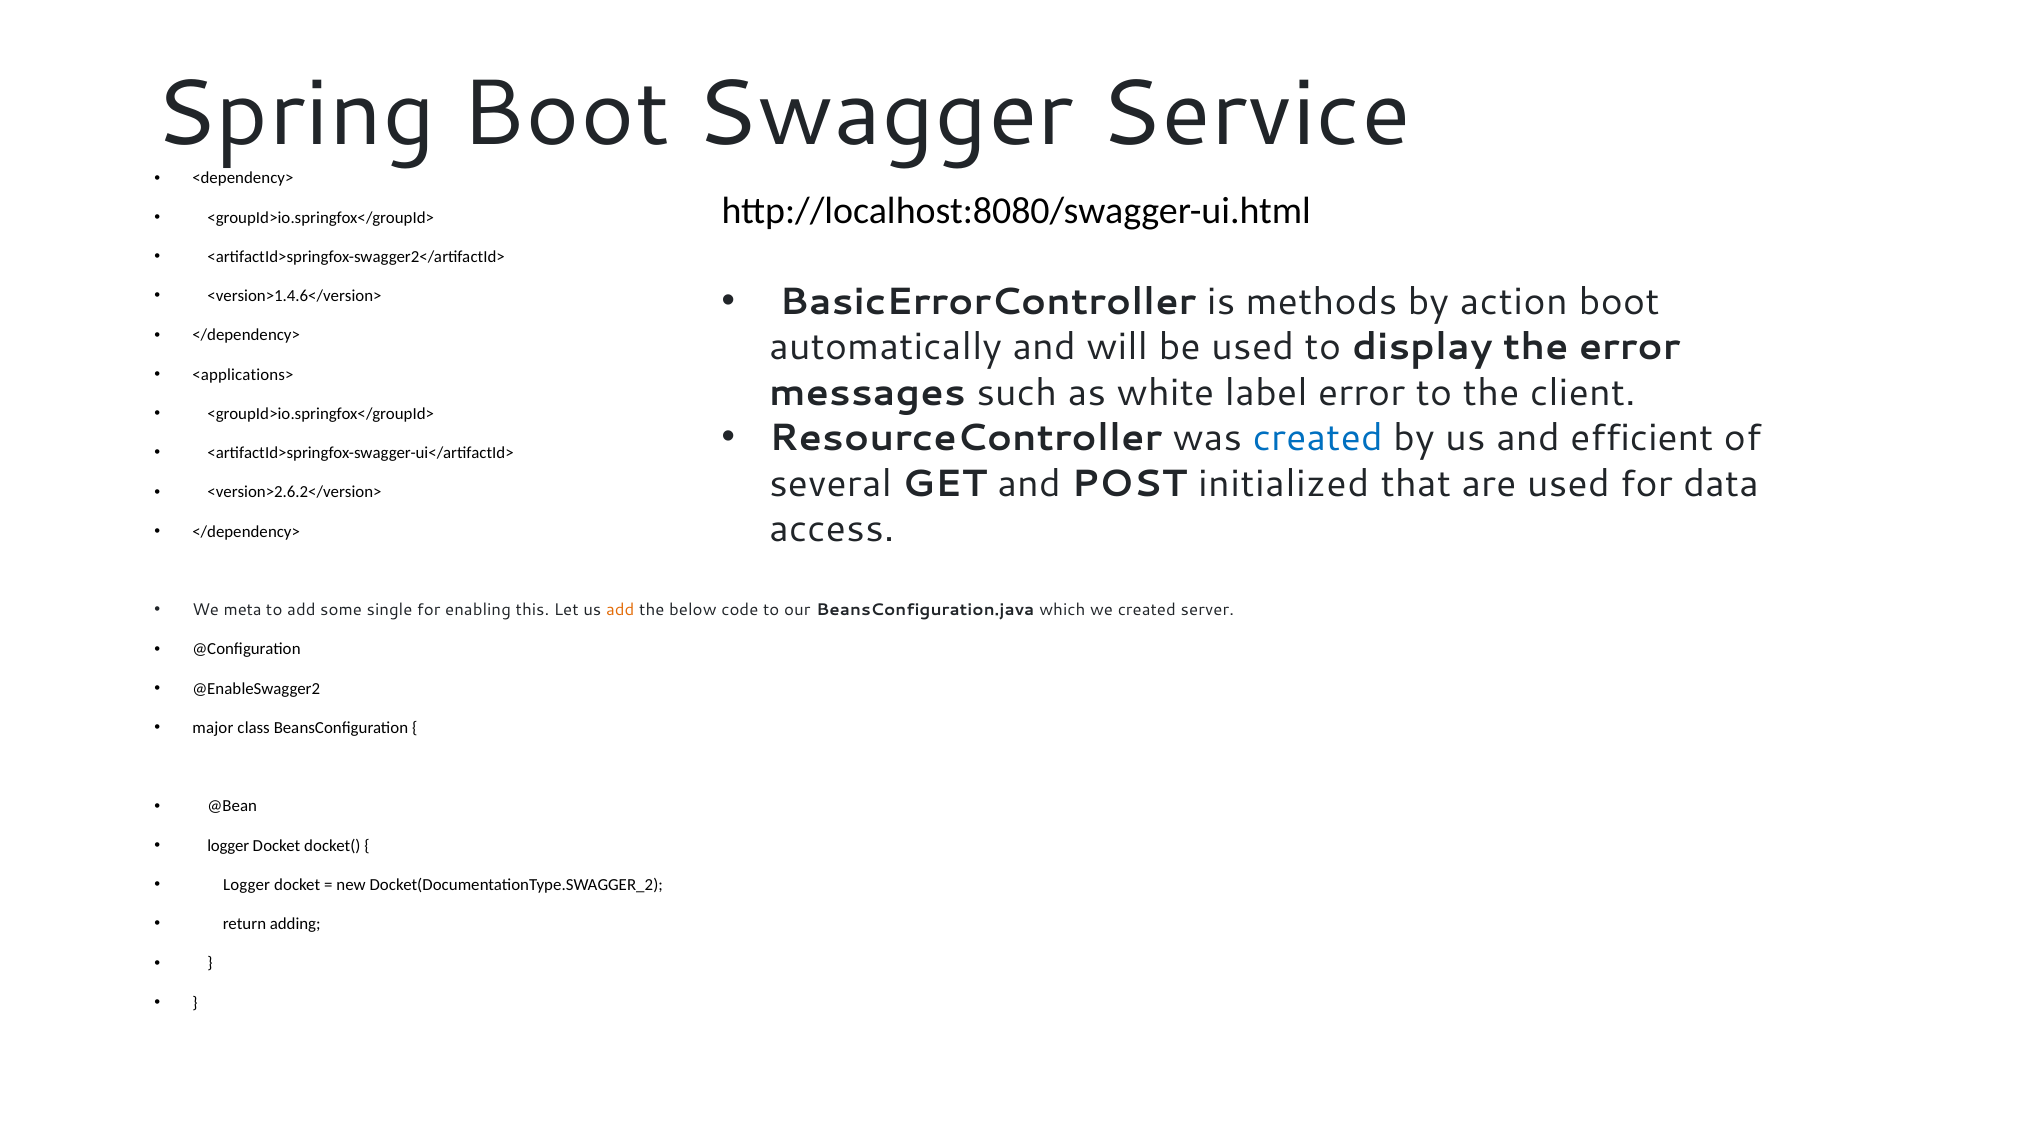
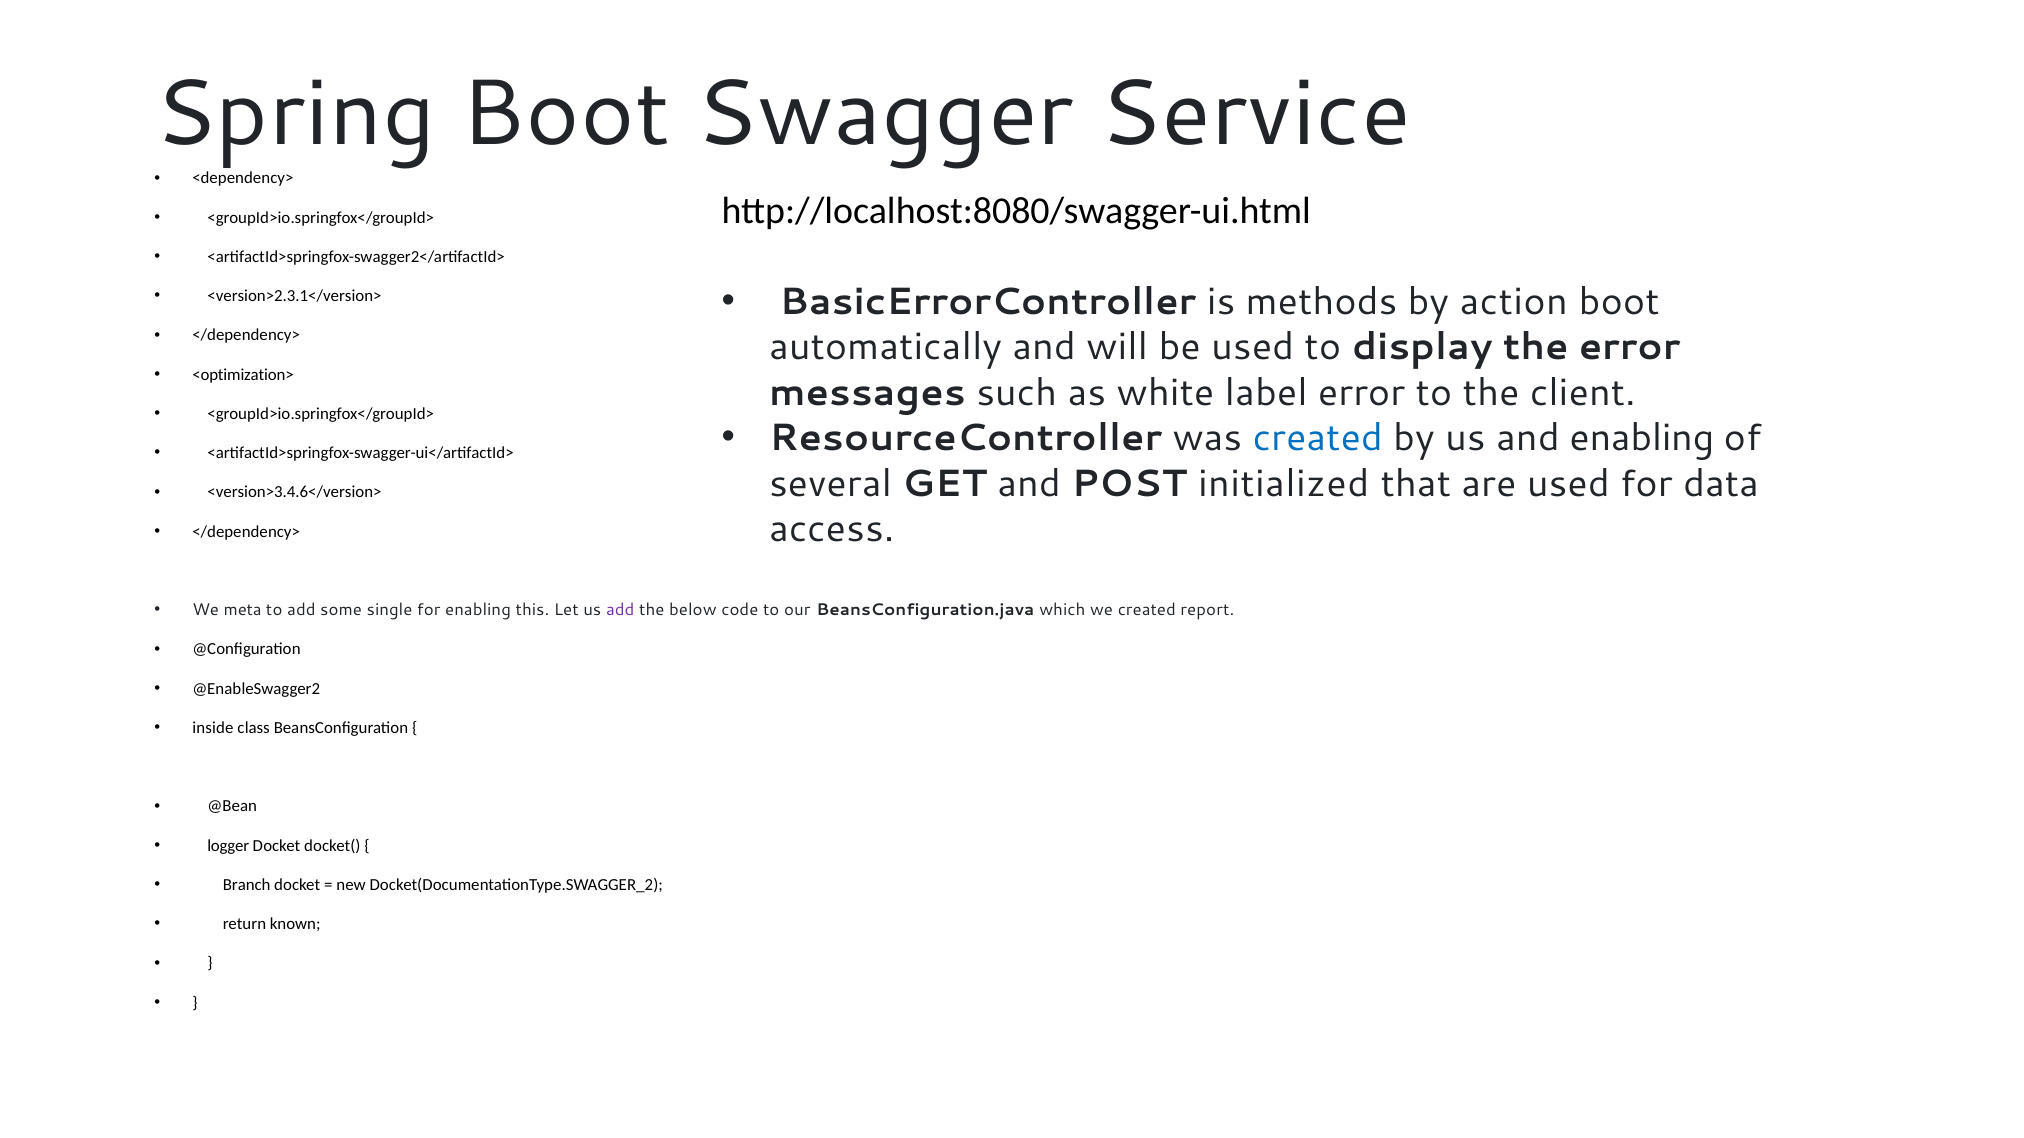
<version>1.4.6</version>: <version>1.4.6</version> -> <version>2.3.1</version> (294, 296)
<applications>: <applications> -> <optimization> (243, 375)
and efficient: efficient -> enabling (1642, 438)
<version>2.6.2</version>: <version>2.6.2</version> -> <version>3.4.6</version> (294, 493)
add colour: orange -> purple (620, 610)
server: server -> report (1207, 610)
major: major -> inside (213, 728)
Logger: Logger -> Branch (247, 885)
adding: adding -> known (295, 924)
